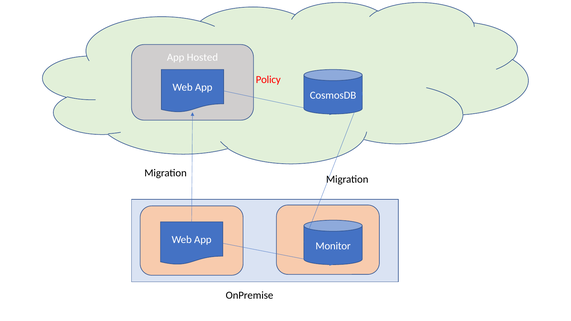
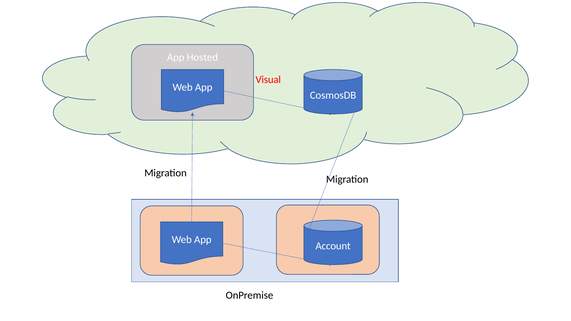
Policy: Policy -> Visual (268, 80)
Monitor: Monitor -> Account (333, 246)
